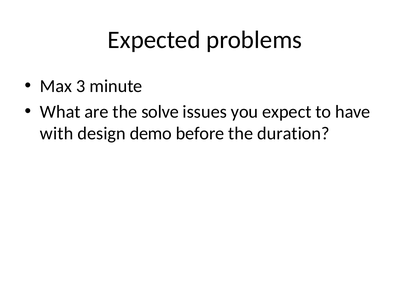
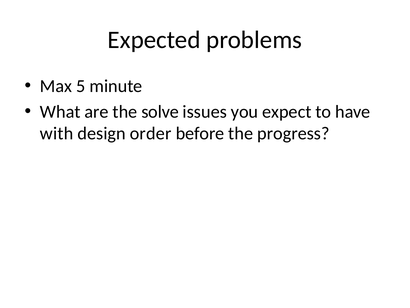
3: 3 -> 5 (81, 86)
demo: demo -> order (151, 133)
duration: duration -> progress (293, 133)
